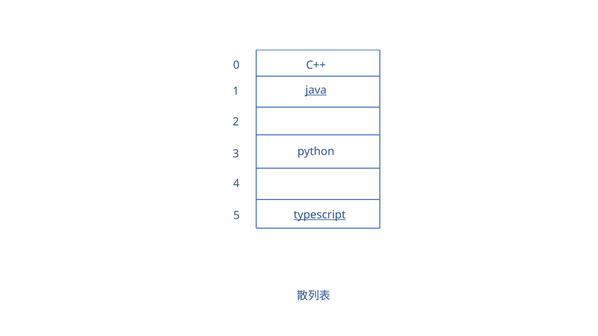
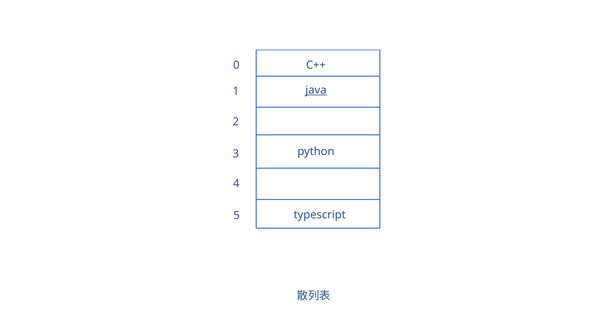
typescript underline: present -> none (320, 215)
